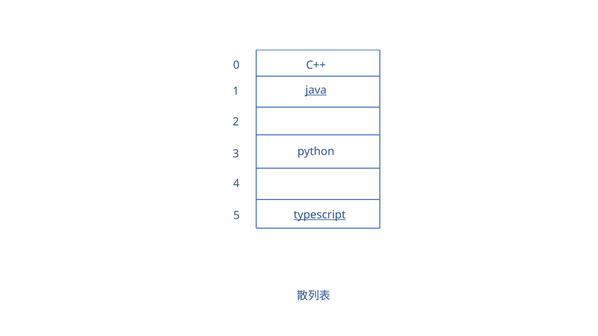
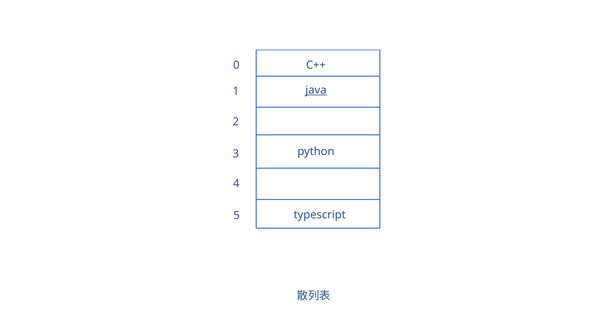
typescript underline: present -> none (320, 215)
